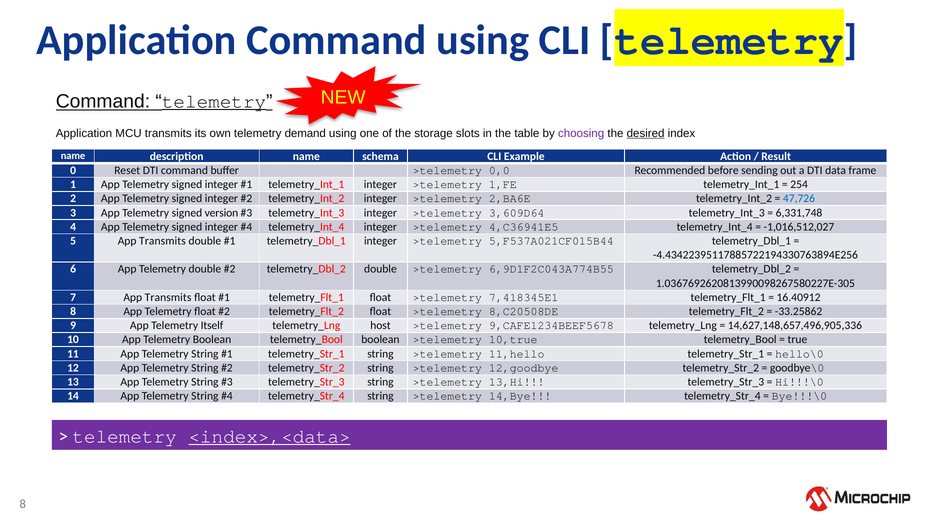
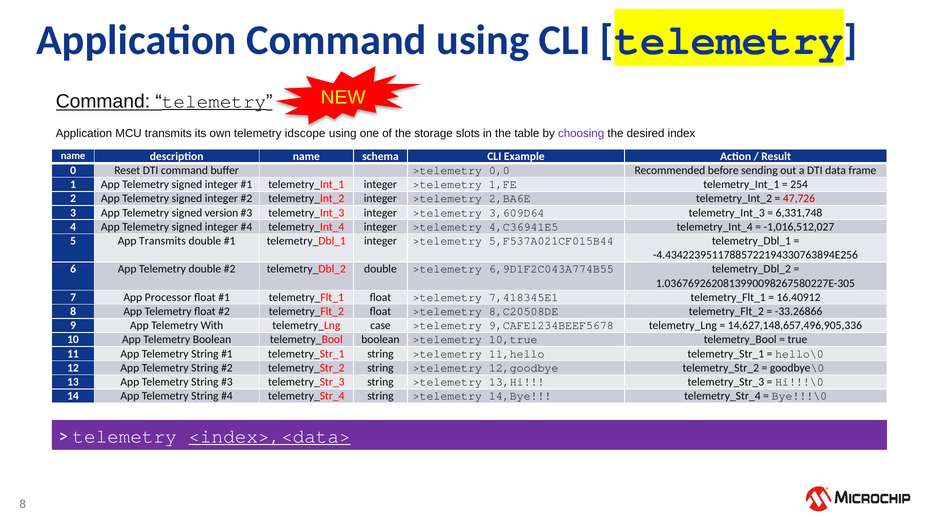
demand: demand -> idscope (305, 134)
desired underline: present -> none (646, 134)
47,726 colour: blue -> red (799, 199)
7 App Transmits: Transmits -> Processor (168, 298)
-33.25862: -33.25862 -> -33.26866 (799, 312)
Itself: Itself -> With (212, 326)
host: host -> case (381, 326)
